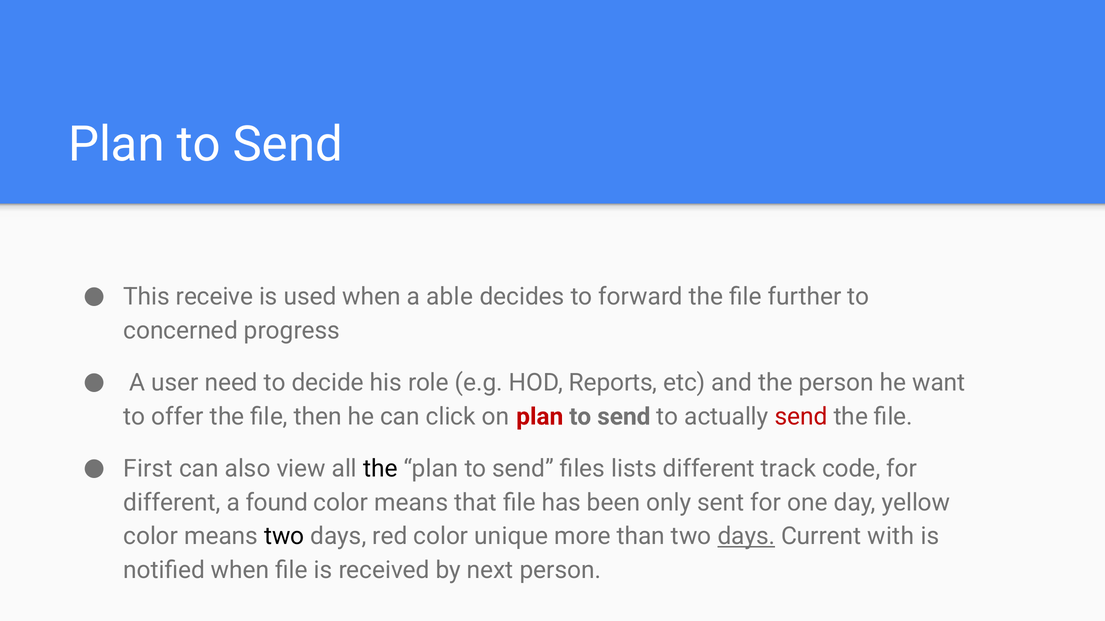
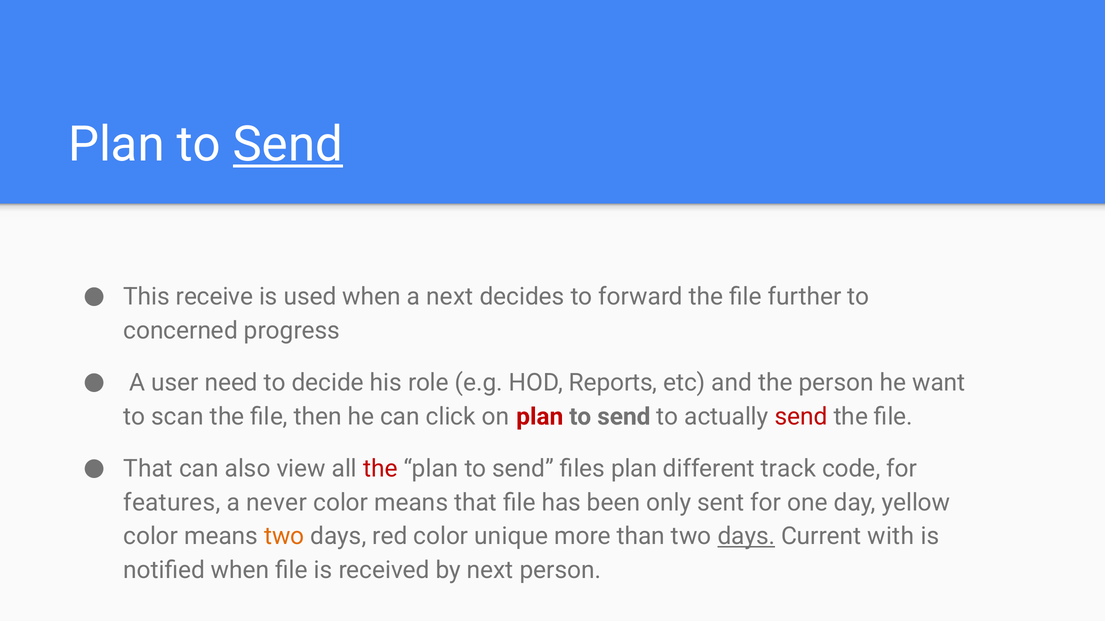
Send underline: none -> present (288, 145)
a able: able -> next (450, 297)
offer: offer -> scan (177, 417)
First: First -> That (148, 469)
the colour: black -> red (380, 469)
files lists: lists -> plan (634, 469)
different: different -> features (172, 503)
found: found -> never (277, 503)
two colour: black -> orange (284, 537)
